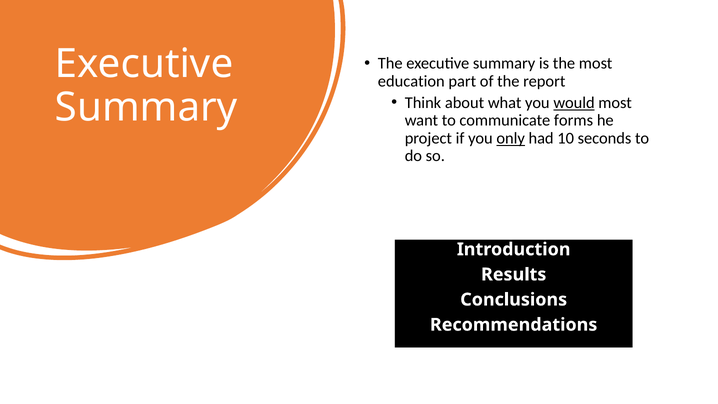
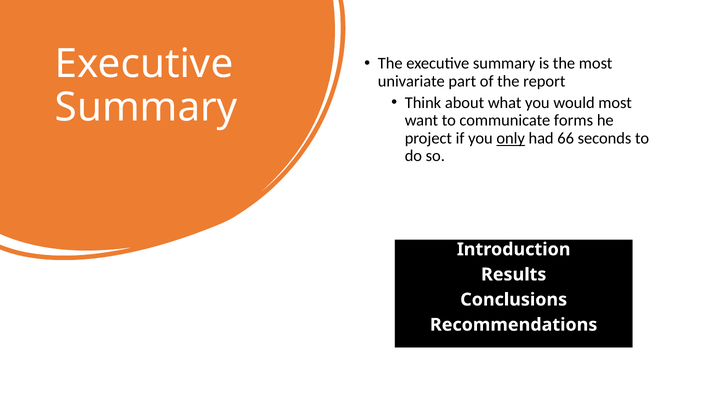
education: education -> univariate (411, 81)
would underline: present -> none (574, 103)
10: 10 -> 66 (566, 138)
